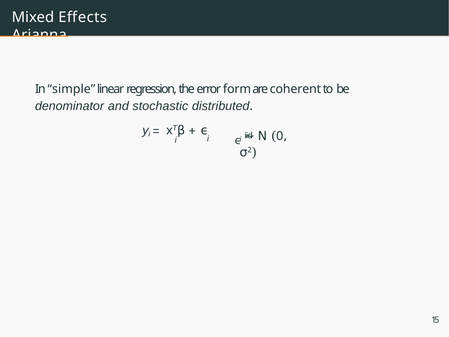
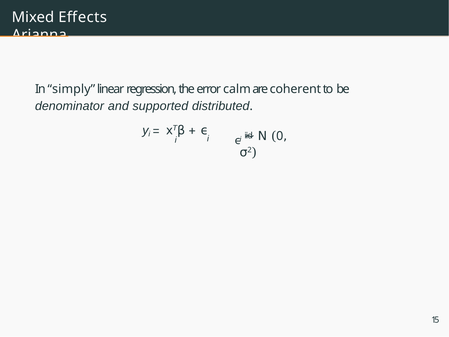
simple: simple -> simply (71, 89)
form: form -> calm (237, 89)
stochastic: stochastic -> supported (160, 106)
